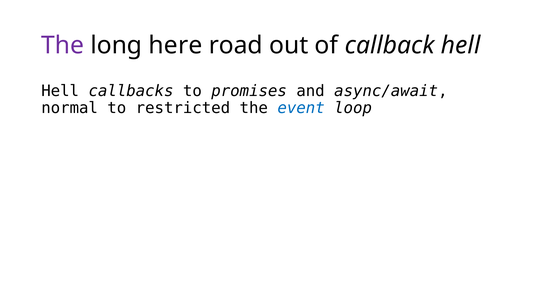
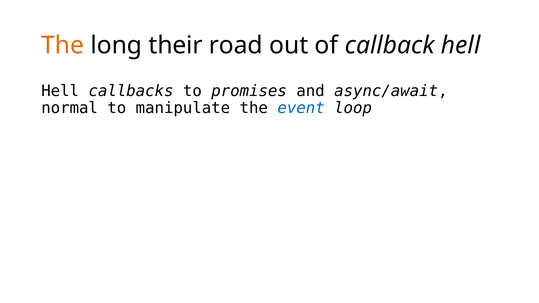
The colour: purple -> orange (63, 45)
here: here -> their (176, 45)
restricted: restricted -> manipulate (183, 108)
